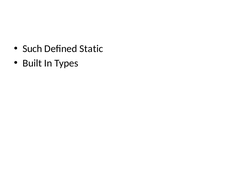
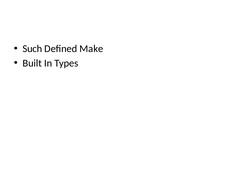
Static: Static -> Make (91, 49)
